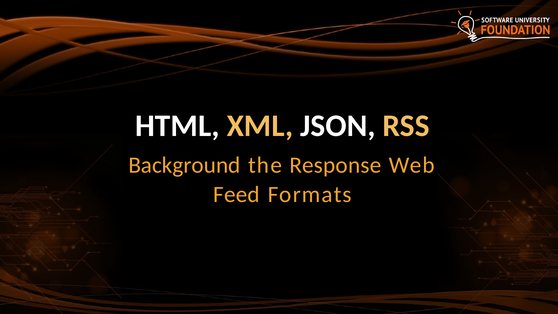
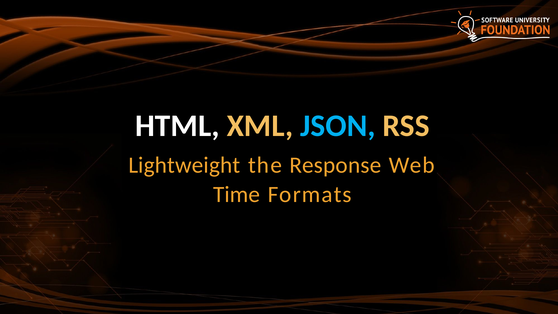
JSON colour: white -> light blue (338, 126)
Background: Background -> Lightweight (184, 165)
Feed: Feed -> Time (237, 194)
